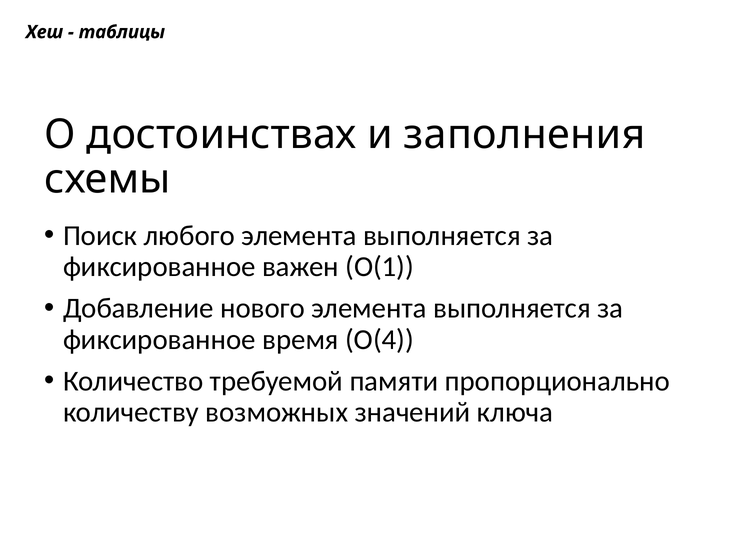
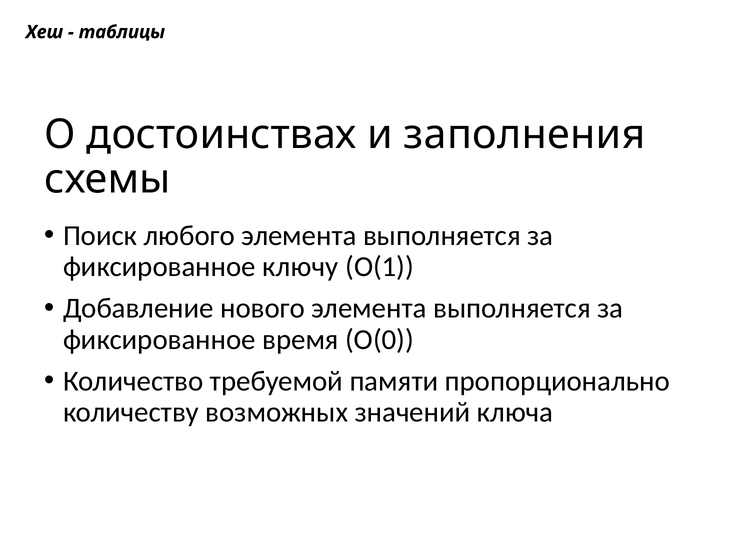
важен: важен -> ключу (300, 267)
O(4: O(4 -> O(0 (380, 340)
